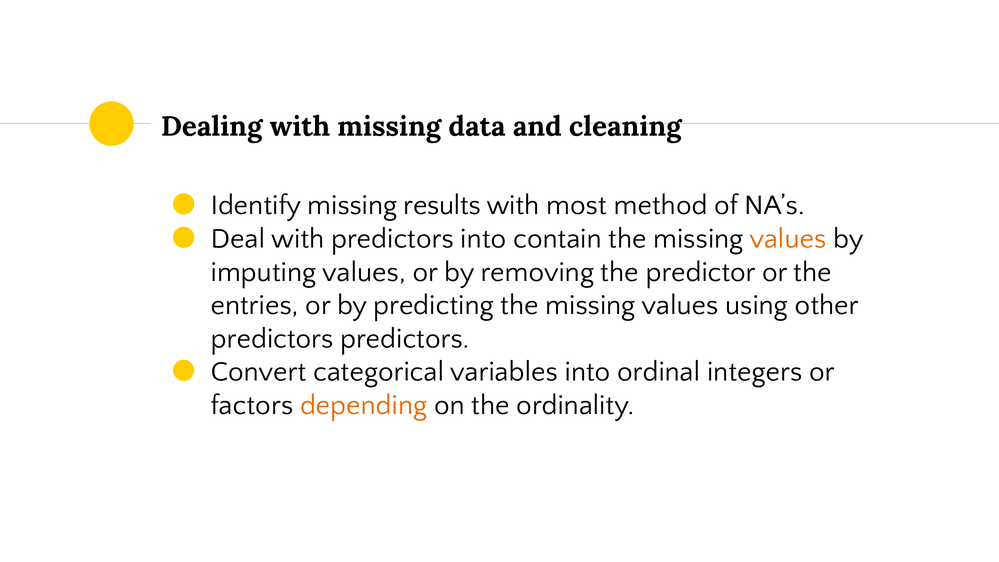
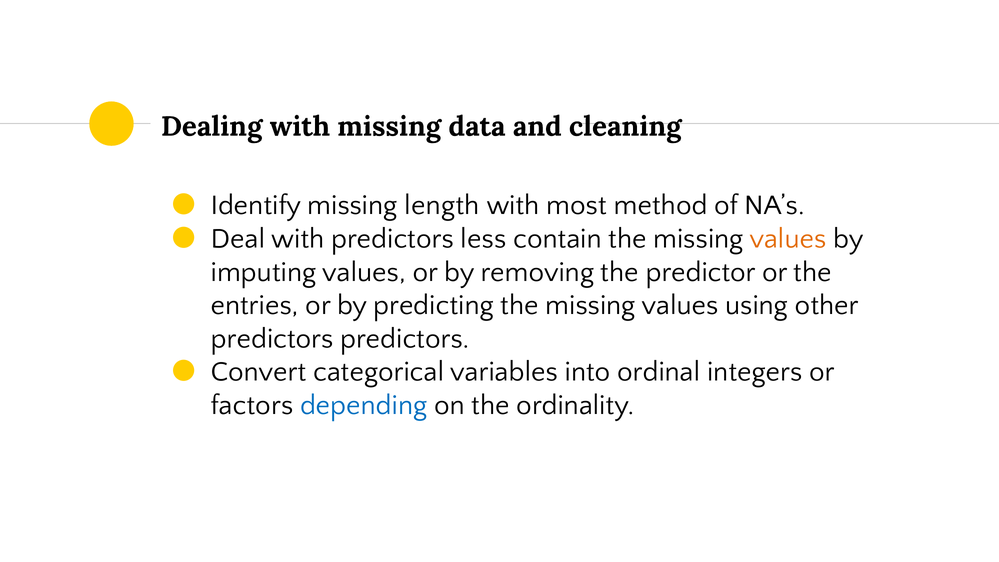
results: results -> length (442, 205)
predictors into: into -> less (483, 239)
depending colour: orange -> blue (364, 405)
